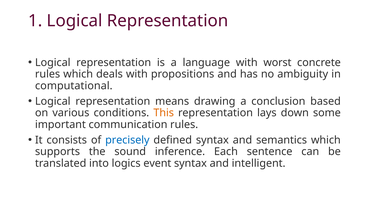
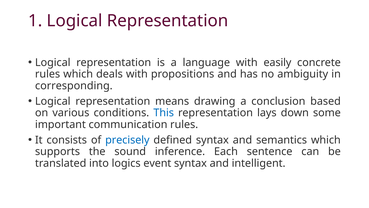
worst: worst -> easily (277, 62)
computational: computational -> corresponding (74, 86)
This colour: orange -> blue (164, 113)
